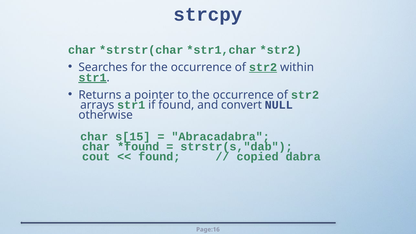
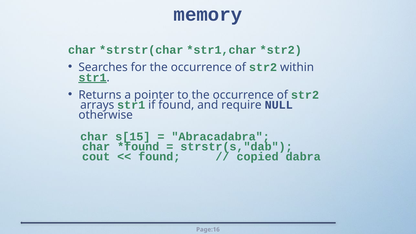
strcpy: strcpy -> memory (208, 15)
str2 underline: present -> none (263, 67)
convert: convert -> require (241, 105)
